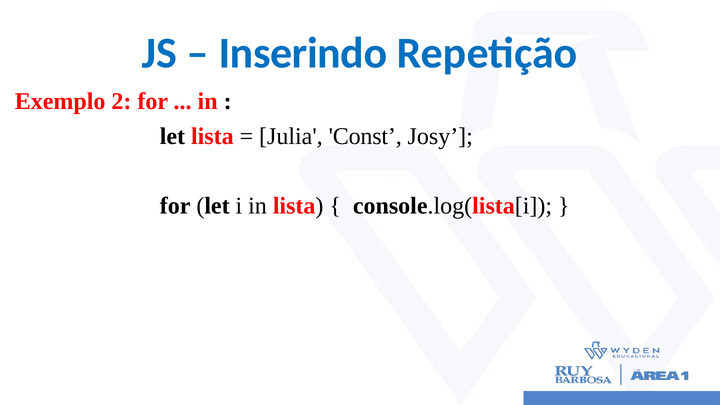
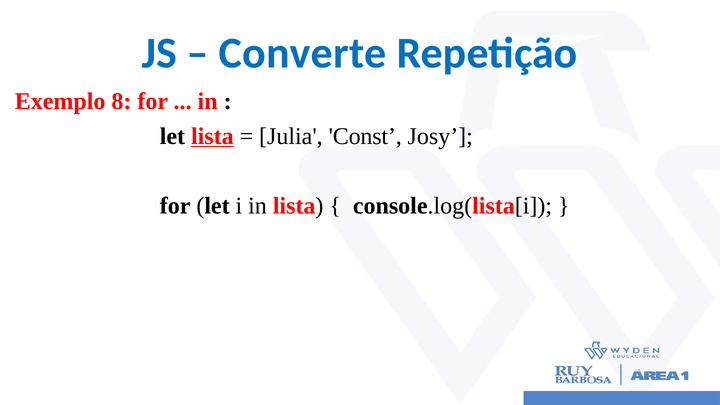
Inserindo: Inserindo -> Converte (303, 53)
2: 2 -> 8 (121, 101)
lista underline: none -> present (212, 136)
